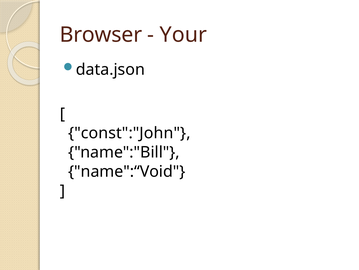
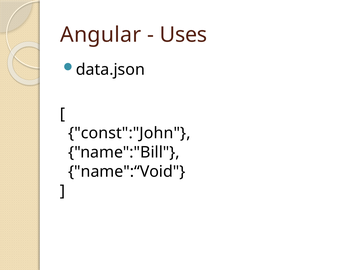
Browser: Browser -> Angular (101, 35)
Your: Your -> Uses (183, 35)
